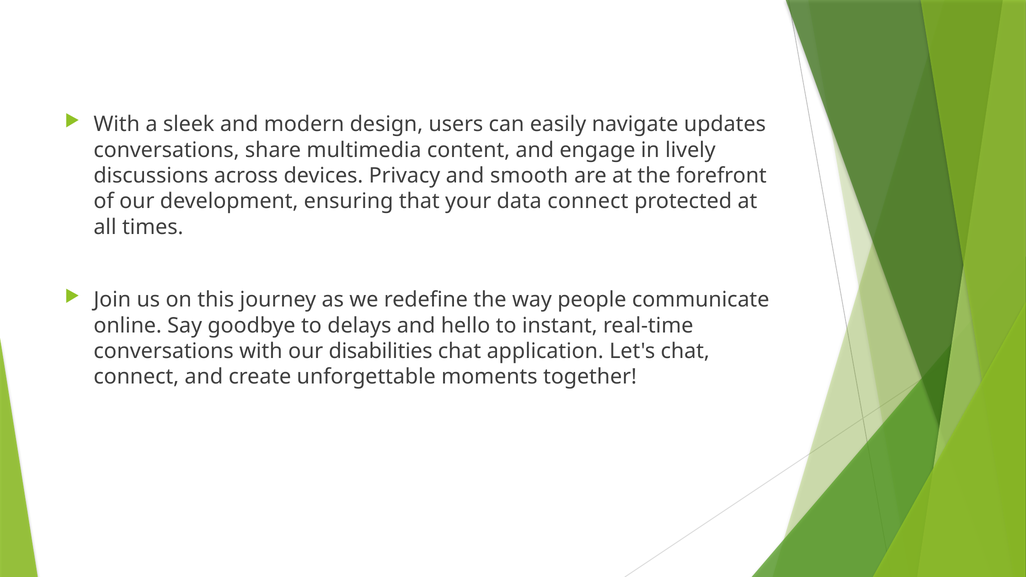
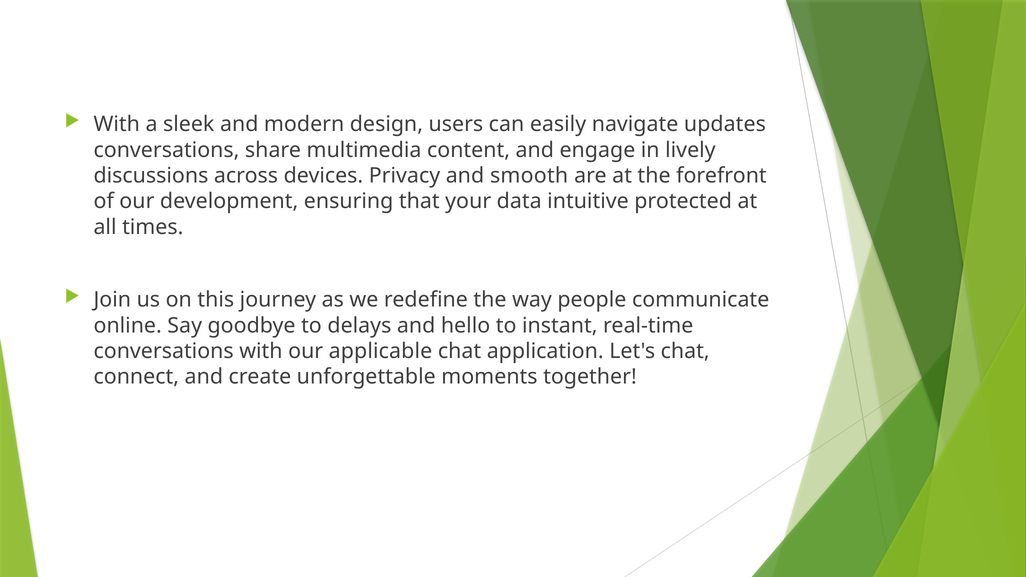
data connect: connect -> intuitive (588, 201)
disabilities: disabilities -> applicable (380, 351)
